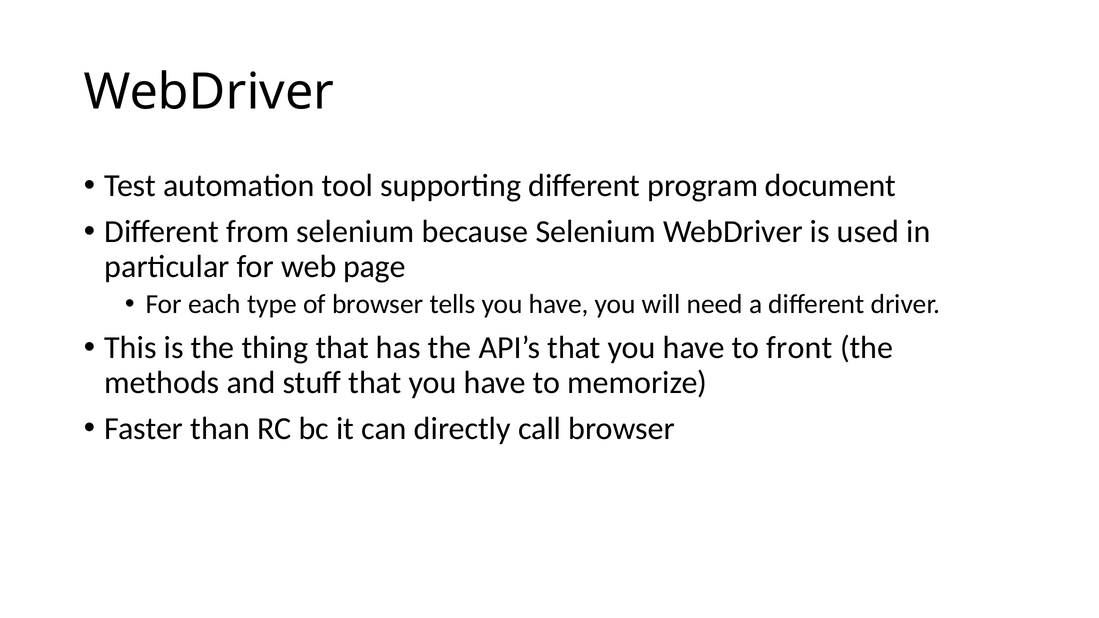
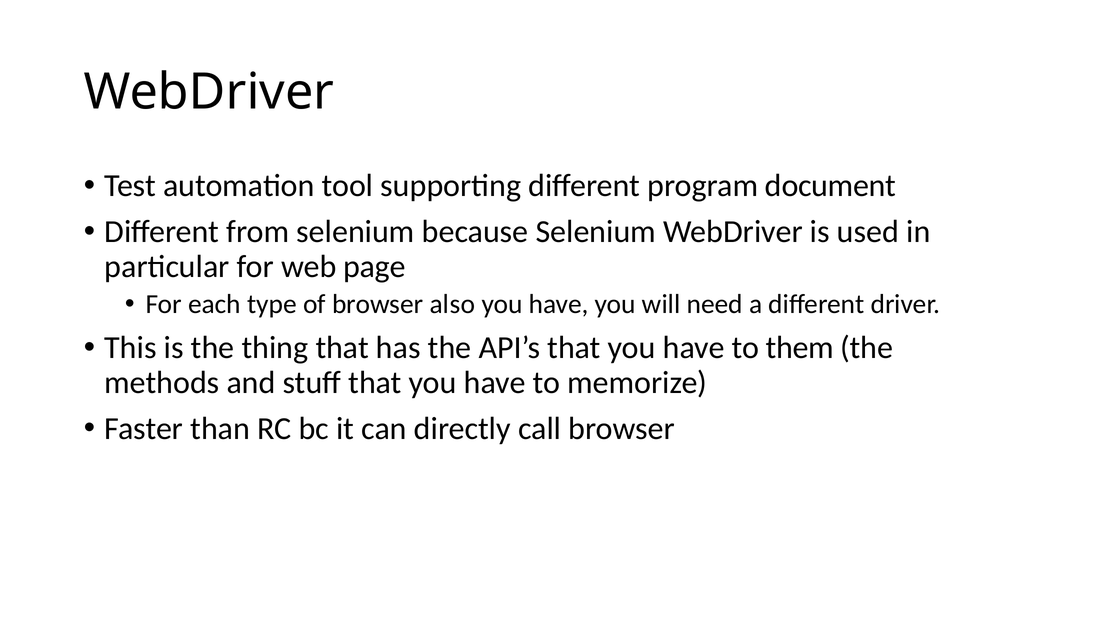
tells: tells -> also (452, 304)
front: front -> them (800, 348)
